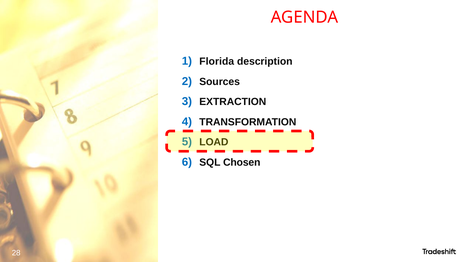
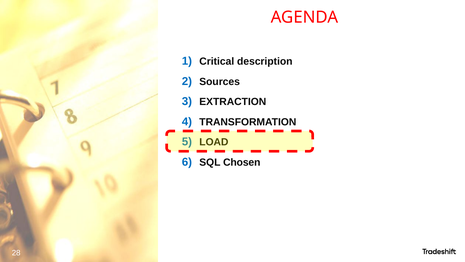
Florida: Florida -> Critical (217, 61)
